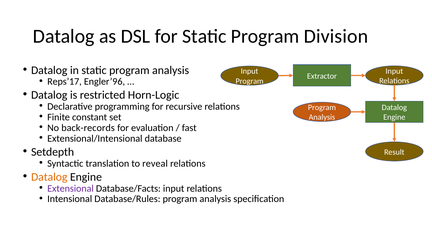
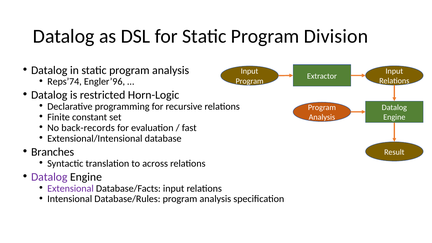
Reps’17: Reps’17 -> Reps’74 (64, 82)
Setdepth: Setdepth -> Branches (53, 152)
reveal: reveal -> across (155, 163)
Datalog colour: orange -> purple (49, 177)
